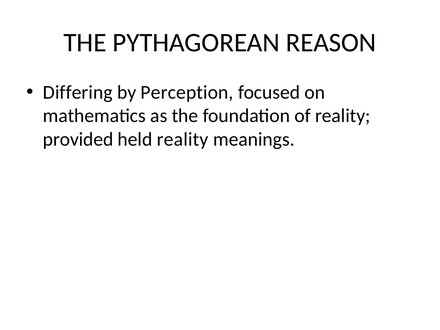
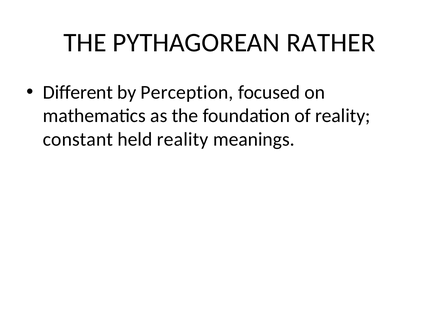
REASON: REASON -> RATHER (331, 43)
Differing: Differing -> Different (78, 92)
provided: provided -> constant (78, 139)
